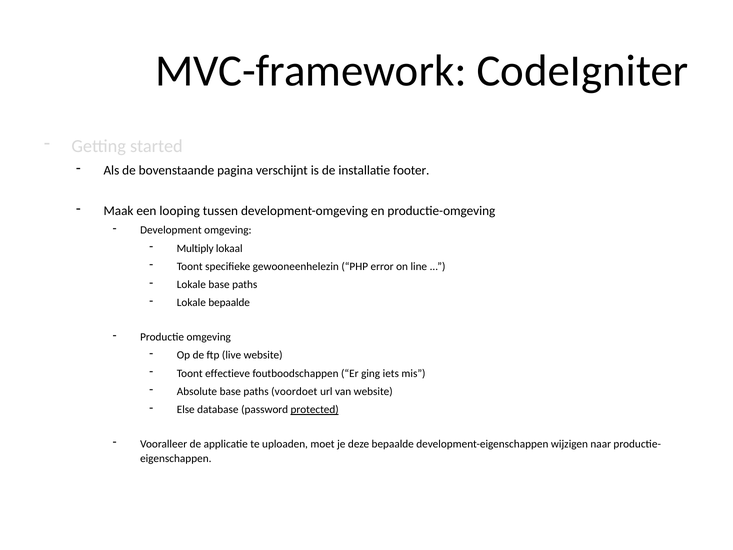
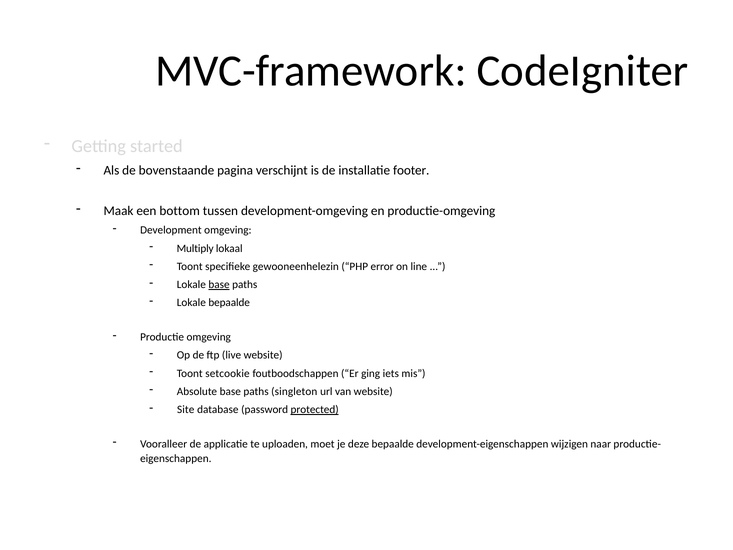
looping: looping -> bottom (180, 211)
base underline: none -> present (219, 285)
effectieve: effectieve -> setcookie (227, 373)
voordoet: voordoet -> singleton (294, 391)
Else: Else -> Site (186, 410)
